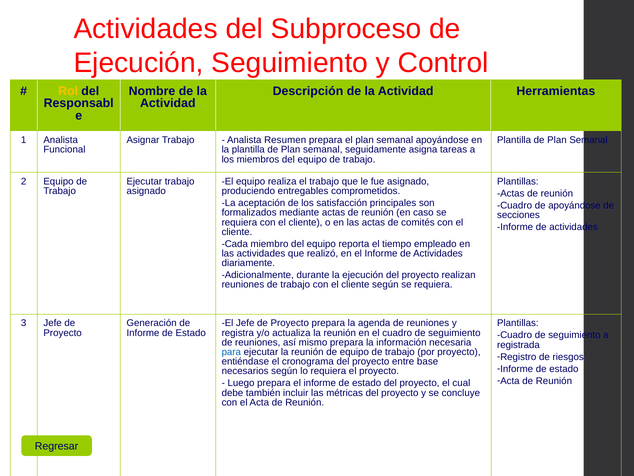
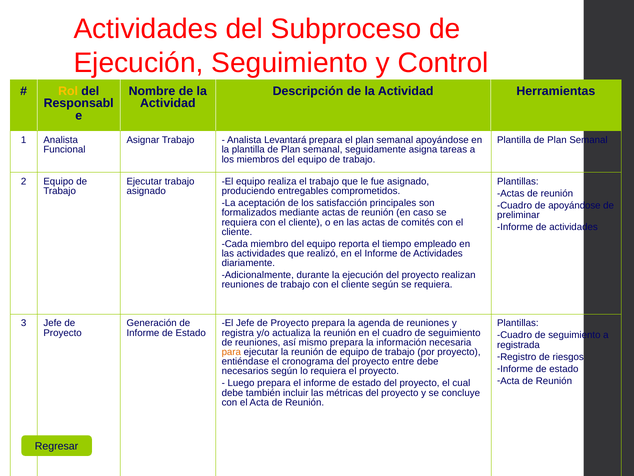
Resumen: Resumen -> Levantará (285, 140)
secciones: secciones -> preliminar (518, 215)
para colour: blue -> orange (231, 352)
entre base: base -> debe (428, 361)
